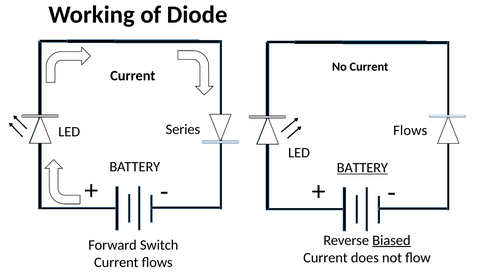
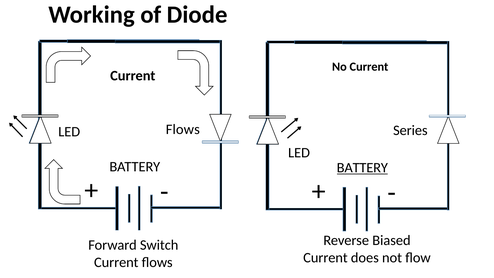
Flows: Flows -> Series (410, 130)
LED Series: Series -> Flows (183, 129)
Biased underline: present -> none (391, 240)
